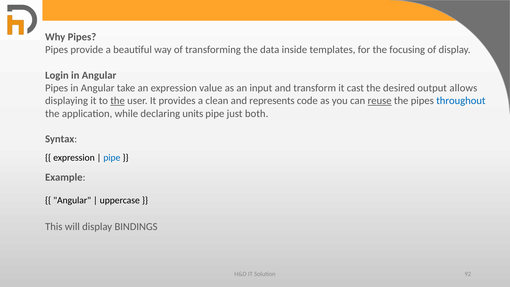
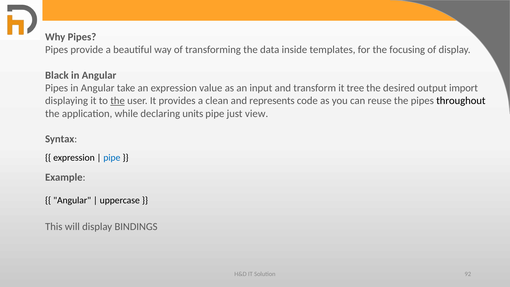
Login: Login -> Black (57, 75)
cast: cast -> tree (355, 88)
allows: allows -> import (464, 88)
reuse underline: present -> none (380, 101)
throughout colour: blue -> black (461, 101)
both: both -> view (257, 113)
